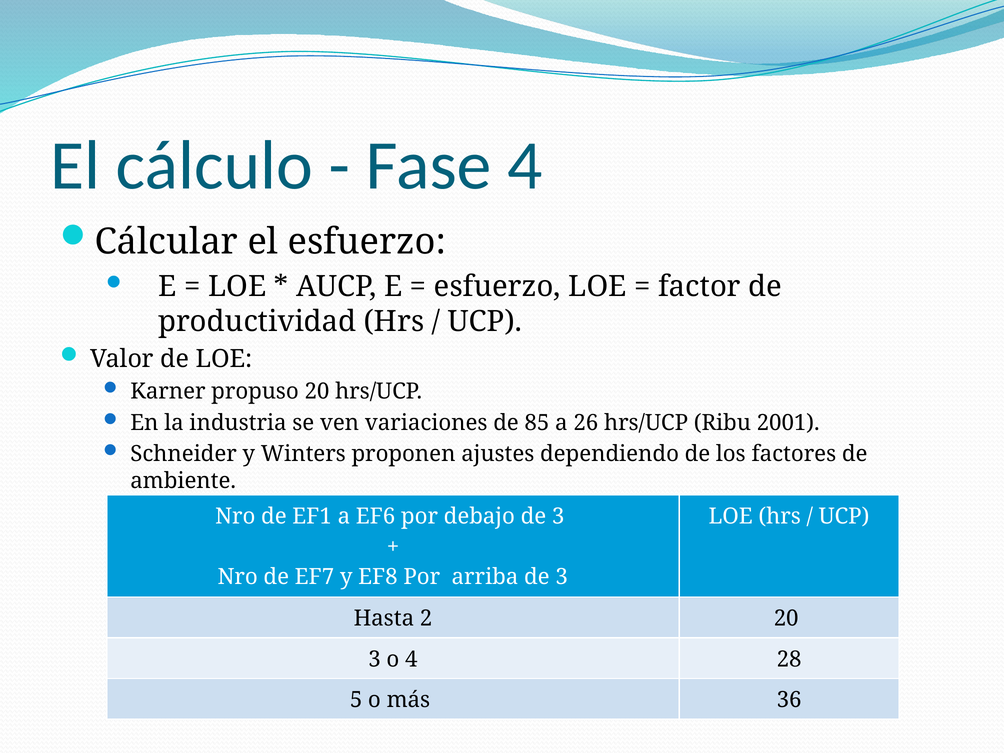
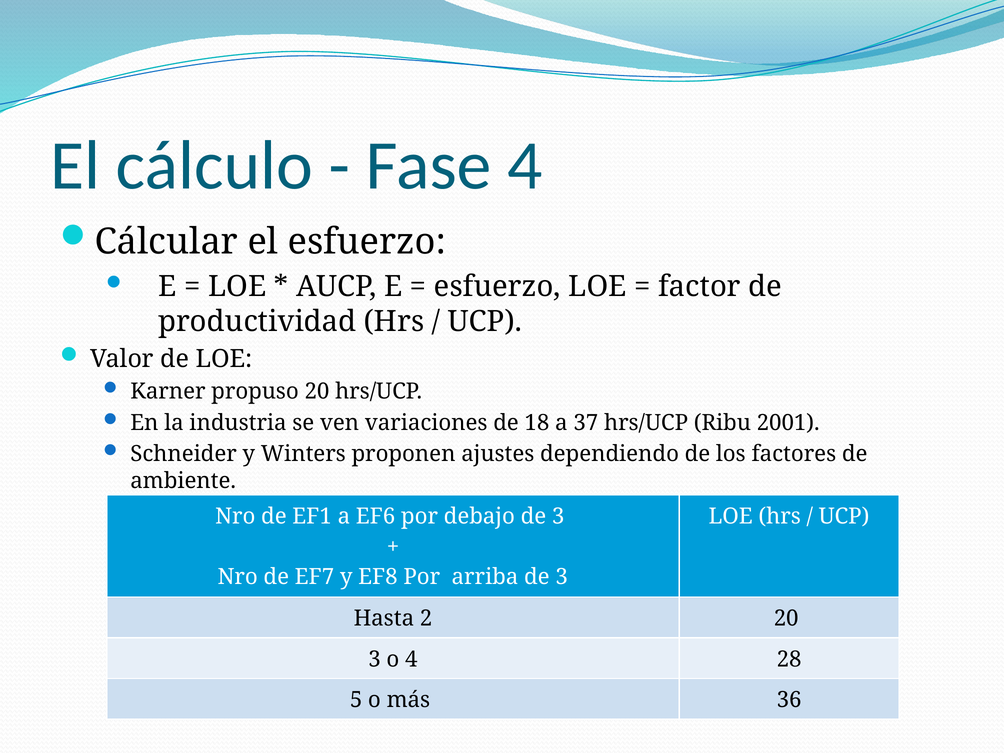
85: 85 -> 18 (537, 423)
26: 26 -> 37 (586, 423)
